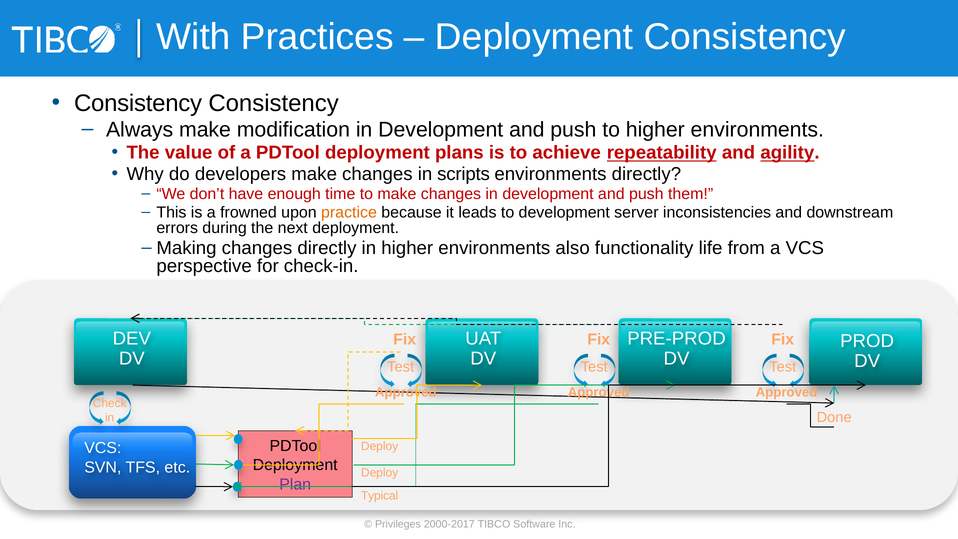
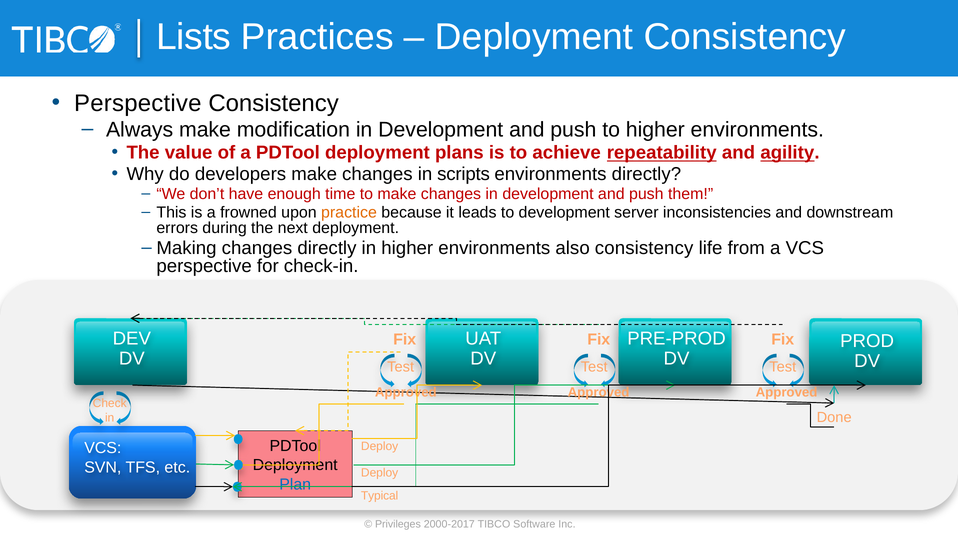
With: With -> Lists (194, 37)
Consistency: Consistency -> Perspective (138, 103)
also functionality: functionality -> consistency (644, 248)
Plan colour: purple -> blue (295, 484)
